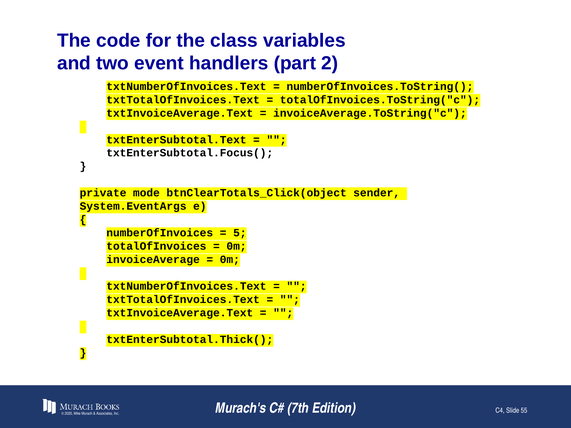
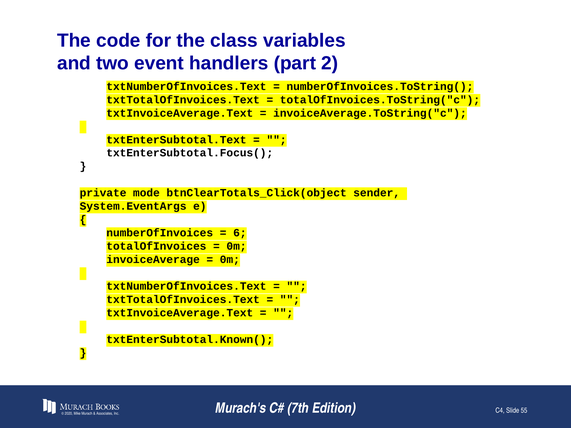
5: 5 -> 6 (240, 233)
txtEnterSubtotal.Thick(: txtEnterSubtotal.Thick( -> txtEnterSubtotal.Known( (190, 340)
